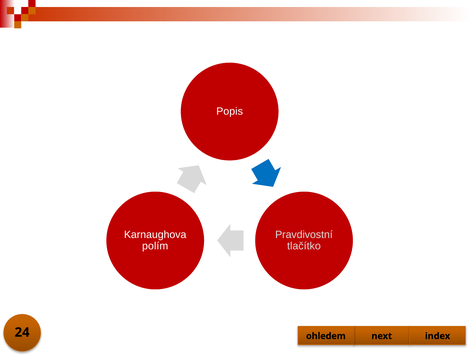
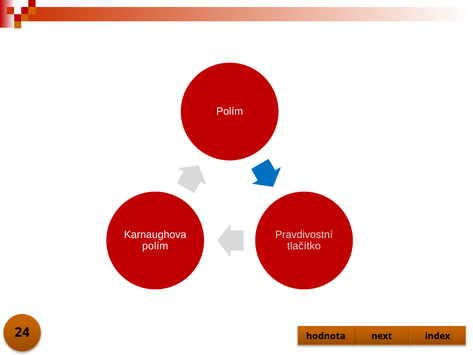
Popis: Popis -> Polím (230, 111)
ohledem: ohledem -> hodnota (326, 336)
